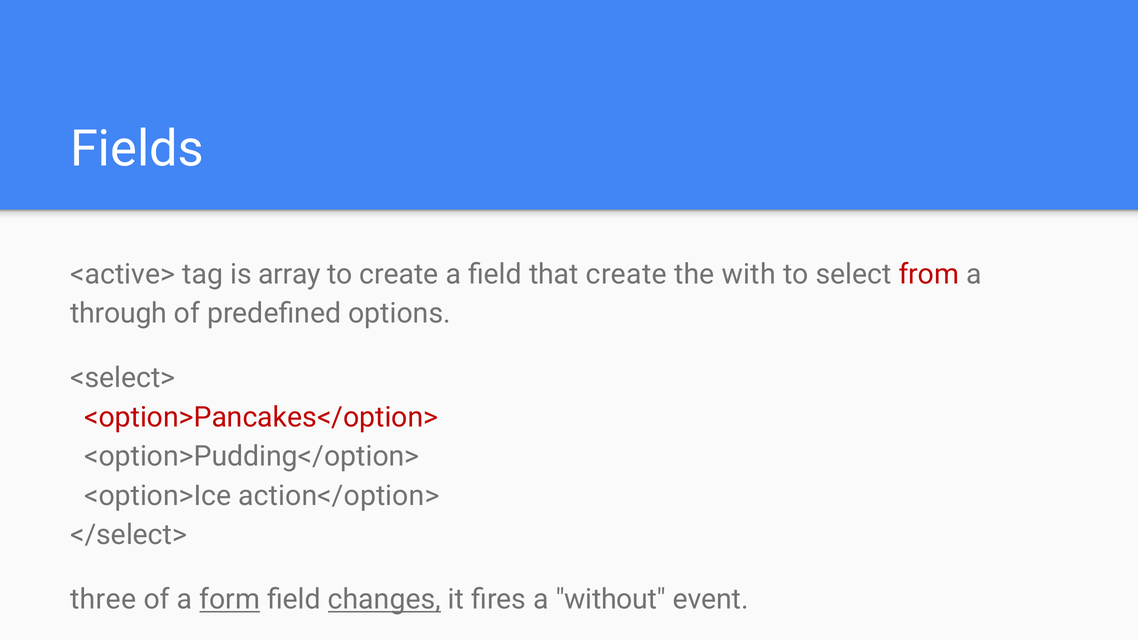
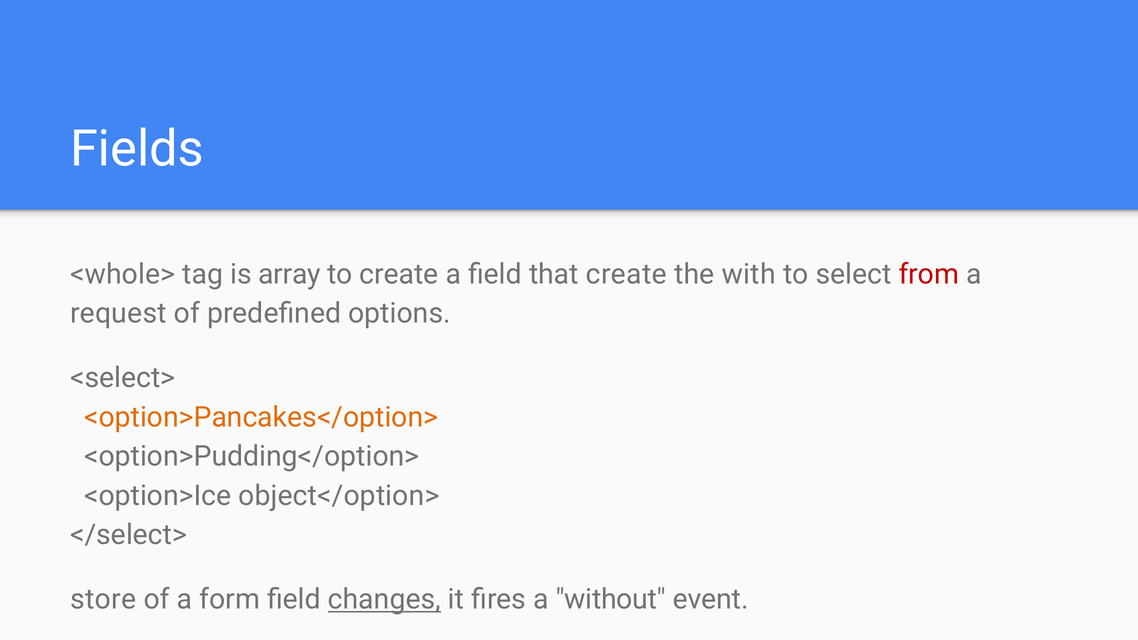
<active>: <active> -> <whole> (123, 274)
through: through -> request (118, 314)
<option>Pancakes</option> colour: red -> orange (261, 417)
action</option>: action</option> -> object</option> (339, 496)
three: three -> store (103, 600)
form underline: present -> none (230, 600)
